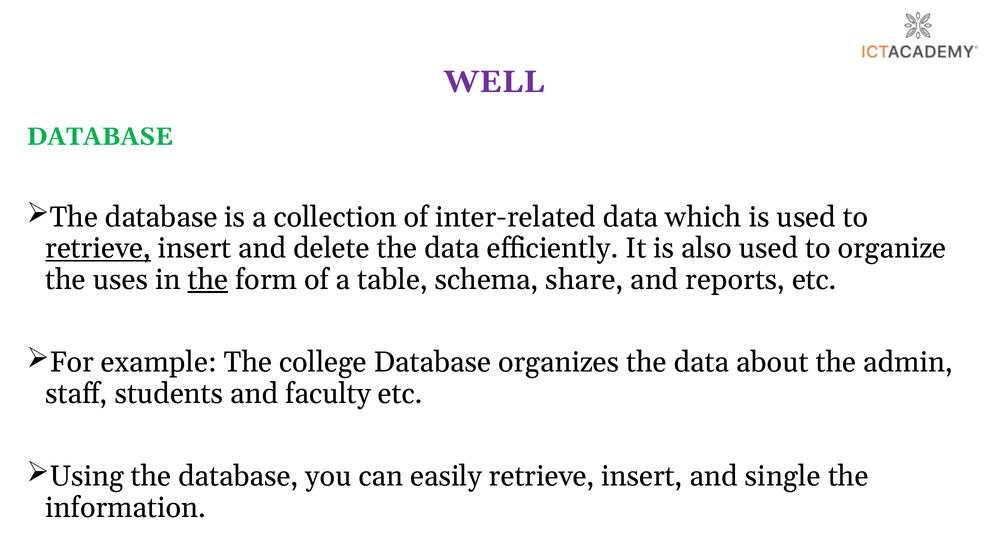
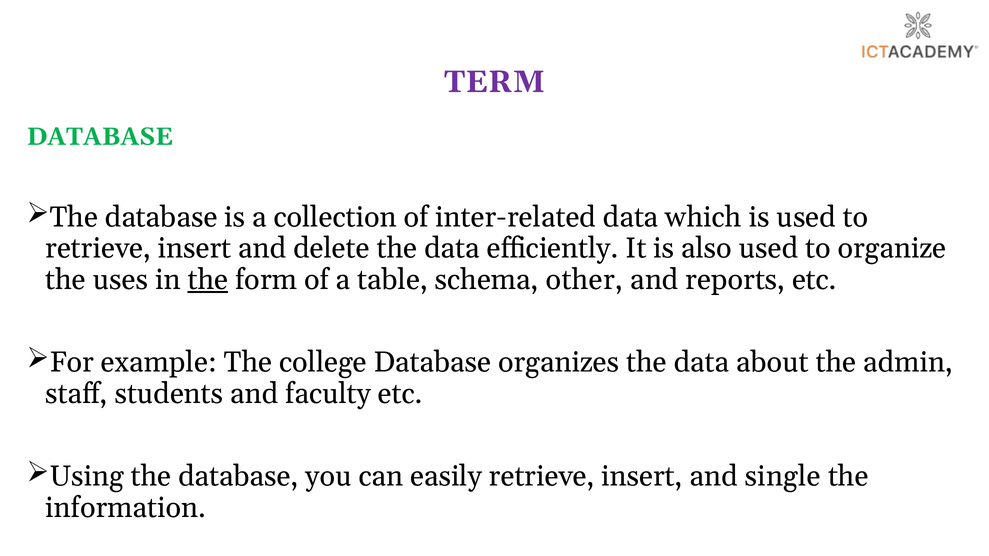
WELL: WELL -> TERM (494, 82)
retrieve underline: present -> none (98, 249)
share: share -> other (584, 280)
